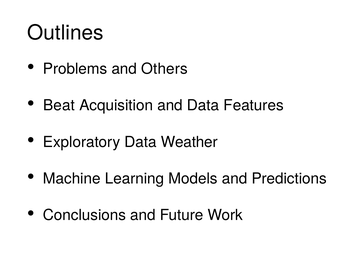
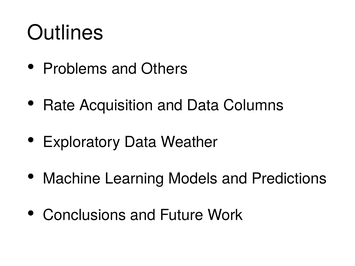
Beat: Beat -> Rate (59, 105)
Features: Features -> Columns (254, 105)
